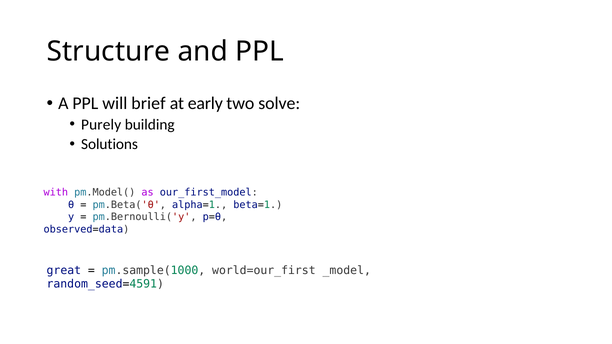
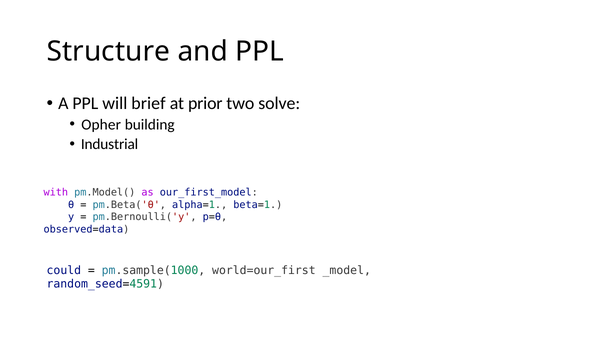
early: early -> prior (205, 103)
Purely: Purely -> Opher (101, 125)
Solutions: Solutions -> Industrial (110, 144)
great: great -> could (64, 270)
